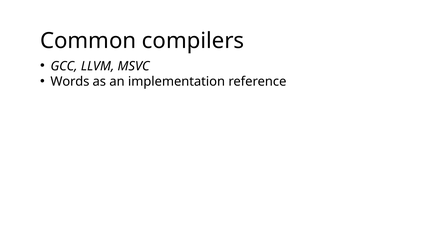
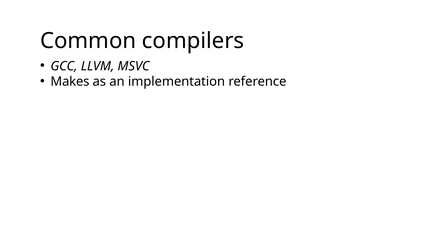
Words: Words -> Makes (70, 82)
